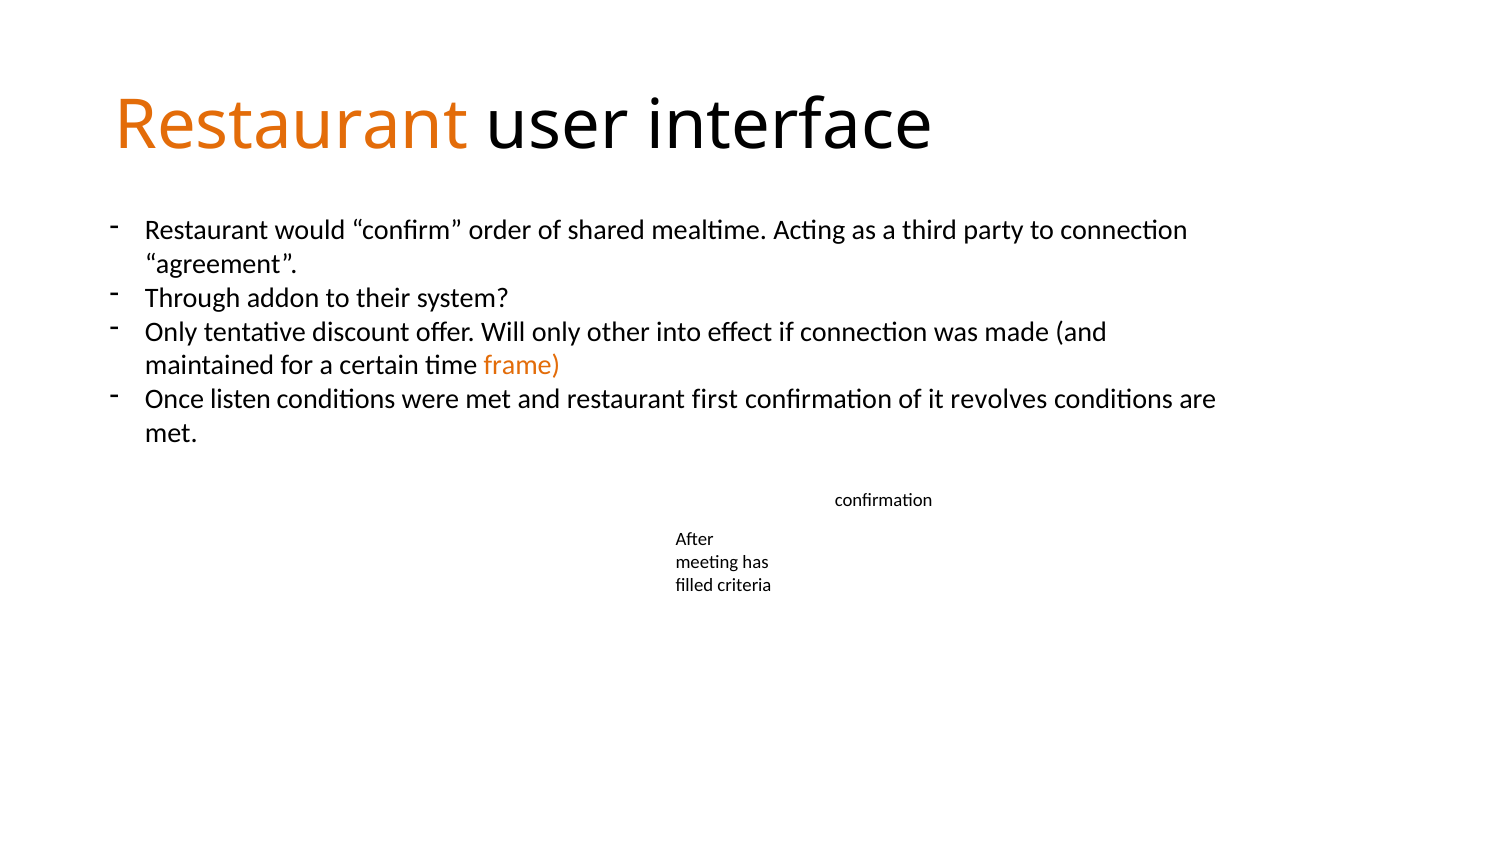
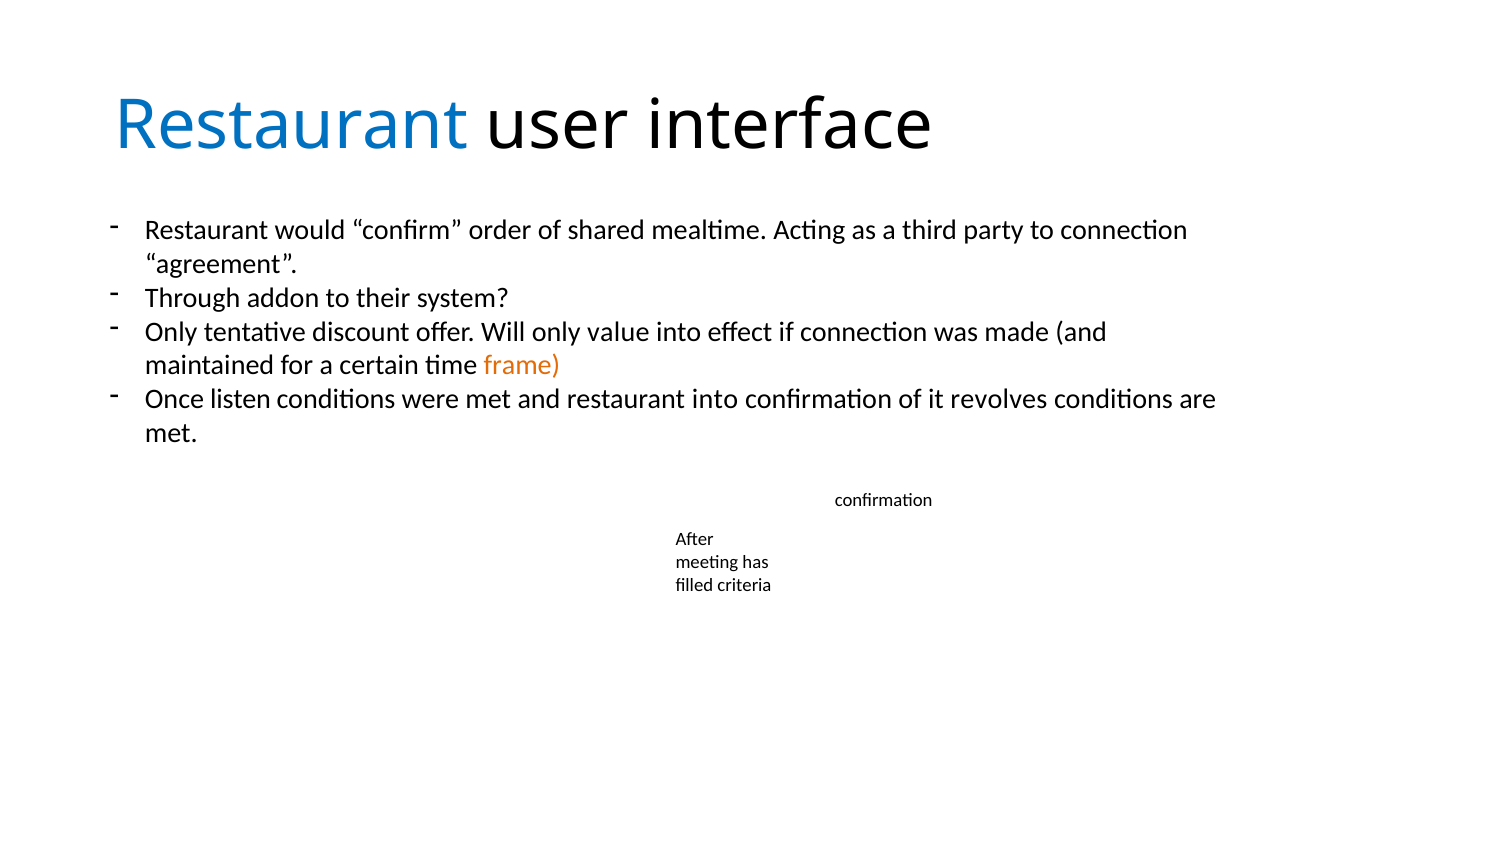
Restaurant colour: orange -> blue (291, 126)
other: other -> value (618, 332)
restaurant first: first -> into (715, 399)
